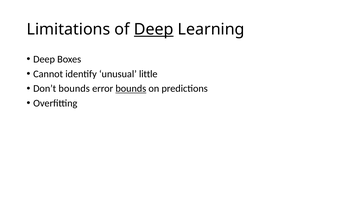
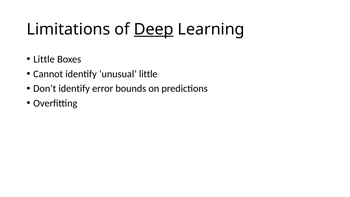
Deep: Deep -> Little (44, 59)
Don’t bounds: bounds -> identify (74, 89)
bounds underline: present -> none (131, 89)
